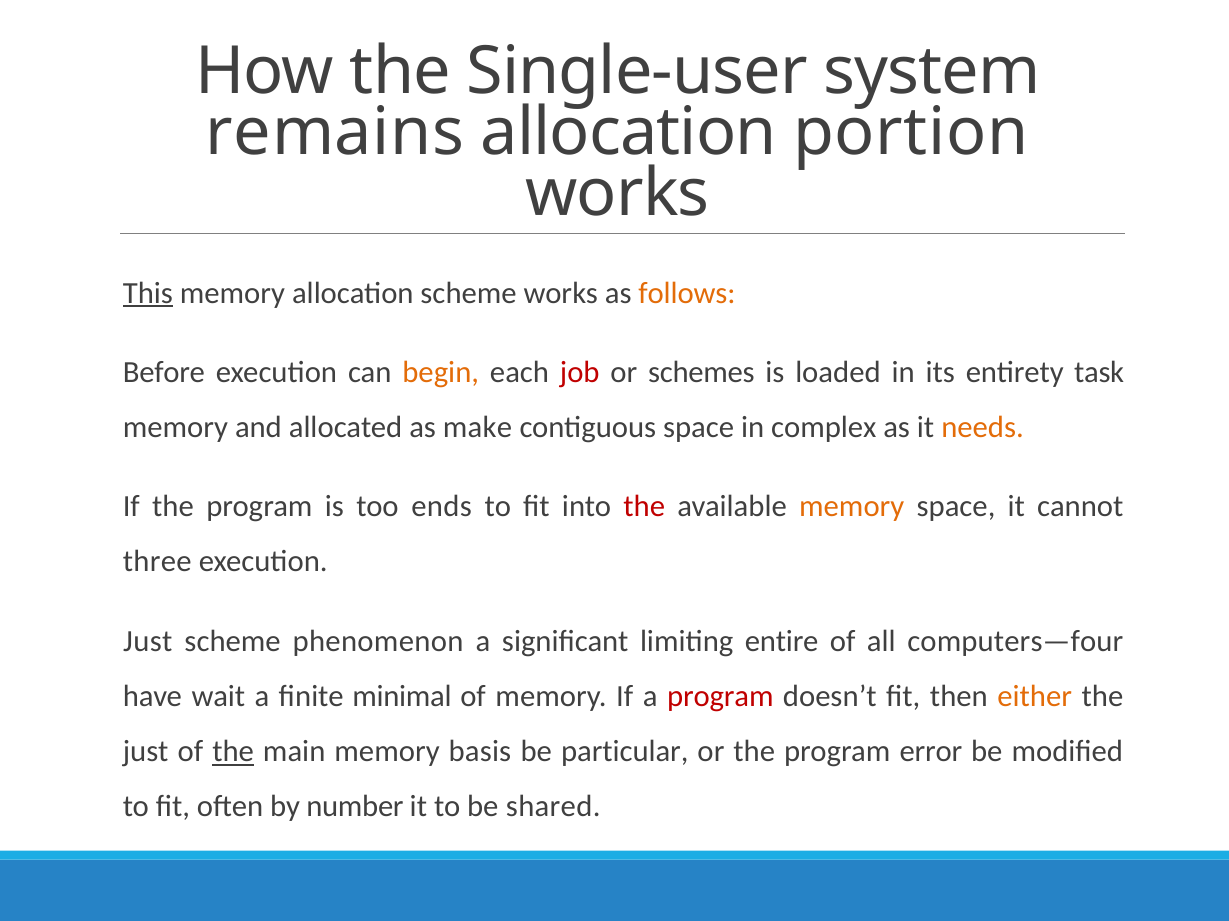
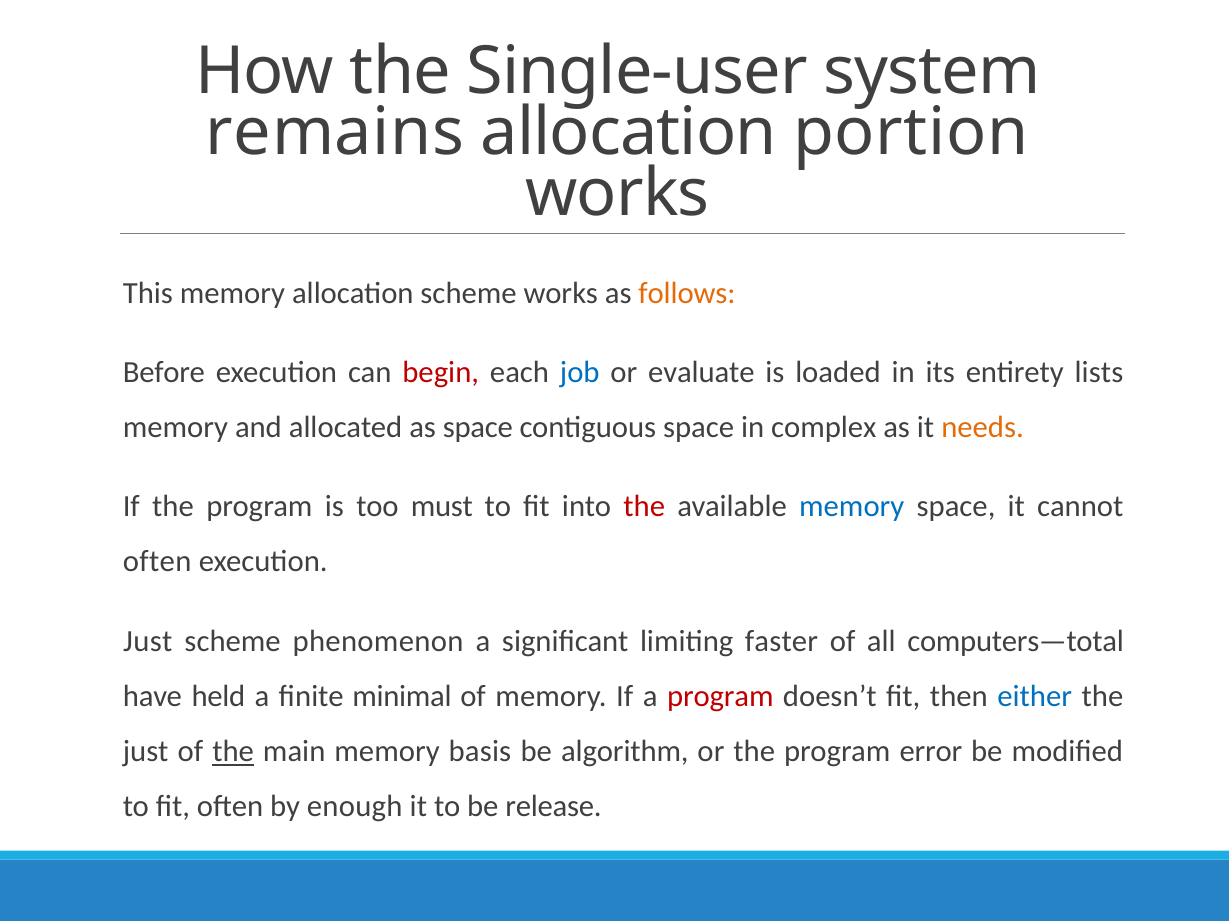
This underline: present -> none (148, 293)
begin colour: orange -> red (441, 372)
job colour: red -> blue (580, 372)
schemes: schemes -> evaluate (701, 372)
task: task -> lists (1099, 372)
as make: make -> space (478, 428)
ends: ends -> must (442, 507)
memory colour: orange -> blue (852, 507)
three: three -> often (157, 562)
entire: entire -> faster (782, 641)
computers—four: computers—four -> computers—total (1016, 641)
wait: wait -> held (218, 697)
either colour: orange -> blue (1035, 697)
particular: particular -> algorithm (625, 752)
number: number -> enough (355, 807)
shared: shared -> release (554, 807)
